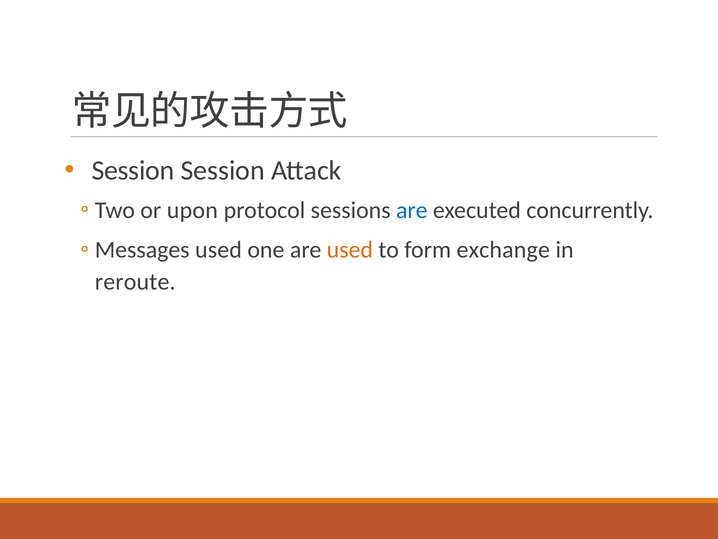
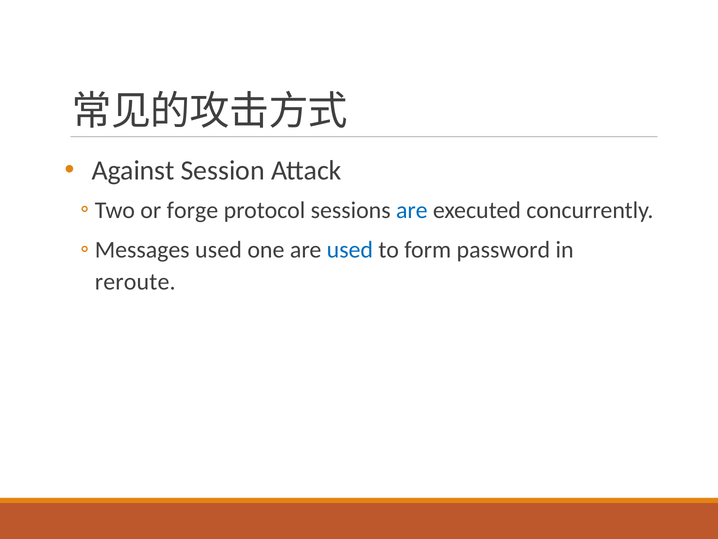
Session: Session -> Against (133, 171)
upon: upon -> forge (192, 210)
used colour: orange -> blue (350, 250)
exchange: exchange -> password (503, 250)
